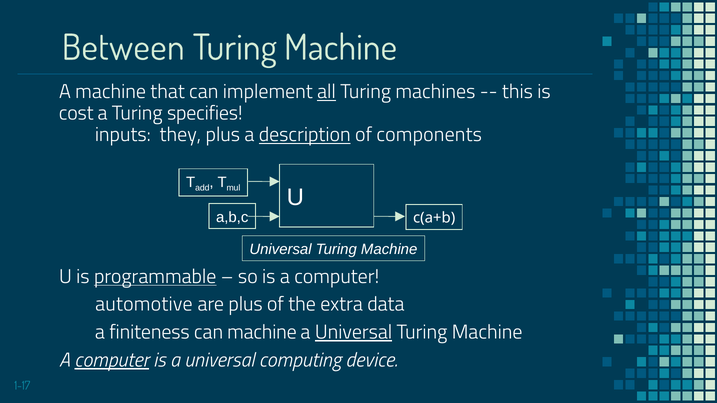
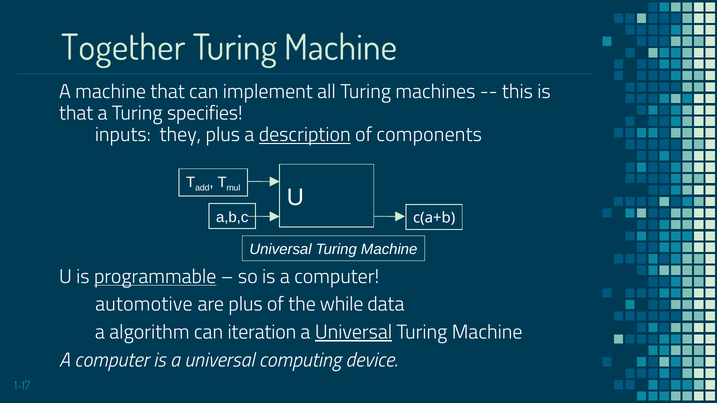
Between: Between -> Together (123, 48)
all underline: present -> none (327, 92)
cost: cost -> that (76, 114)
extra: extra -> while (342, 305)
finiteness: finiteness -> algorithm (149, 333)
can machine: machine -> iteration (262, 333)
computer underline: present -> none (112, 360)
